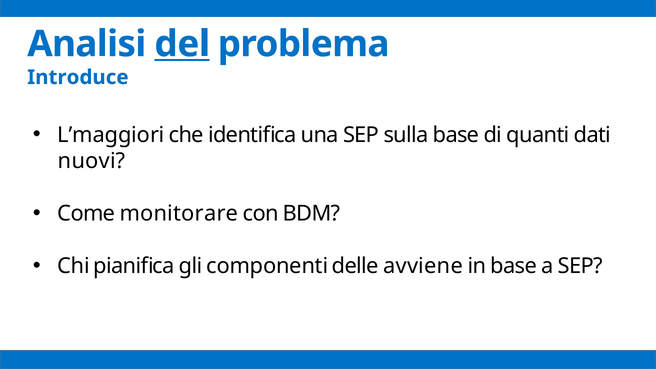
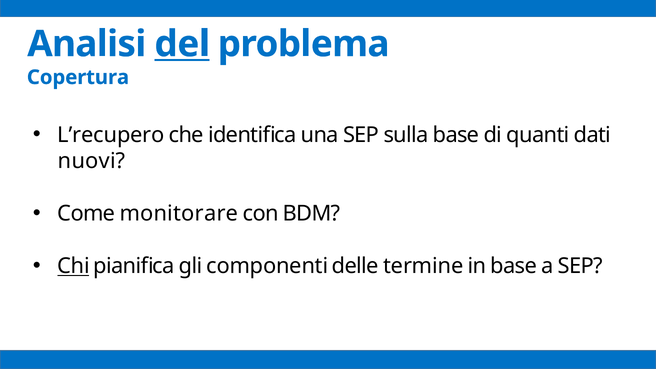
Introduce: Introduce -> Copertura (78, 77)
L’maggiori: L’maggiori -> L’recupero (111, 135)
Chi underline: none -> present (73, 266)
avviene: avviene -> termine (423, 266)
